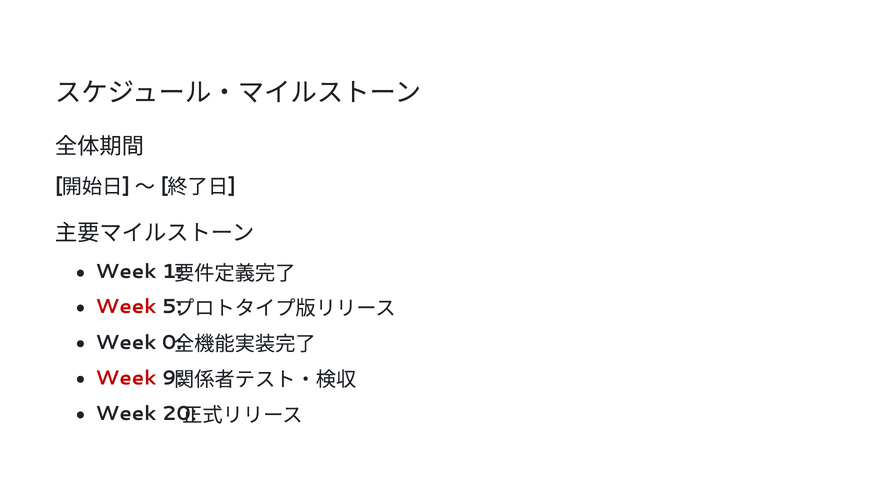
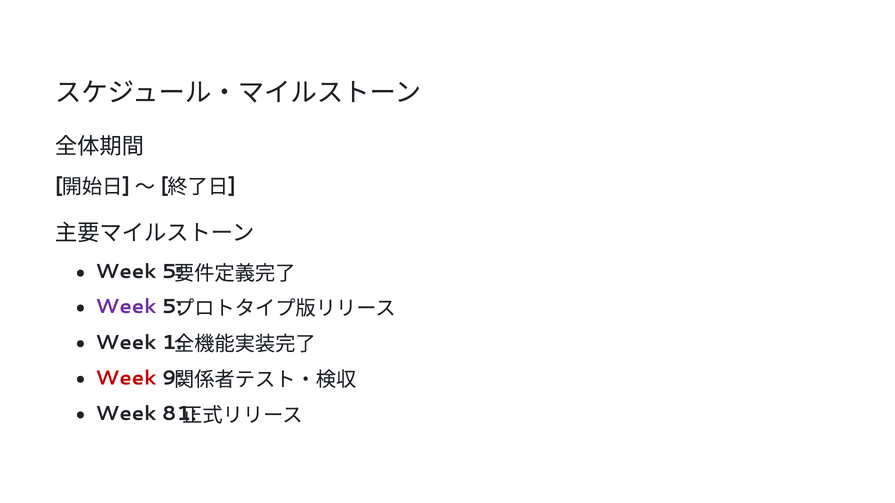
1: 1 -> 5 (172, 272)
Week colour: red -> purple (126, 307)
0: 0 -> 1 (172, 343)
20: 20 -> 81 (179, 414)
